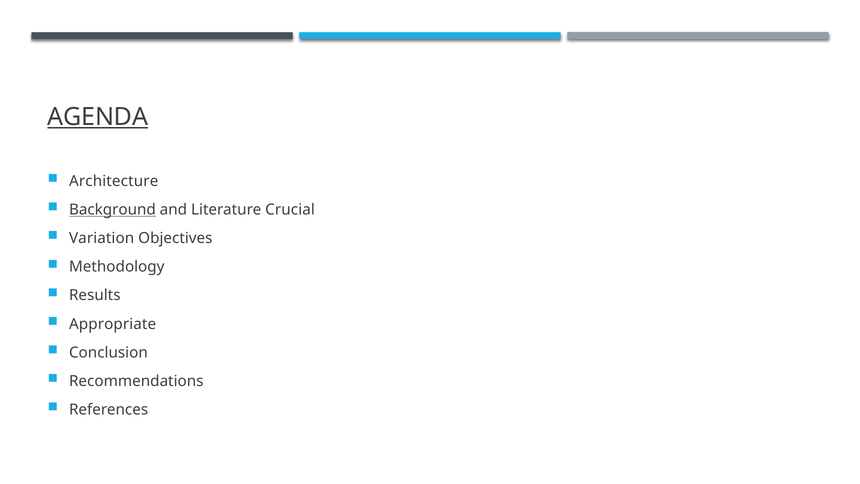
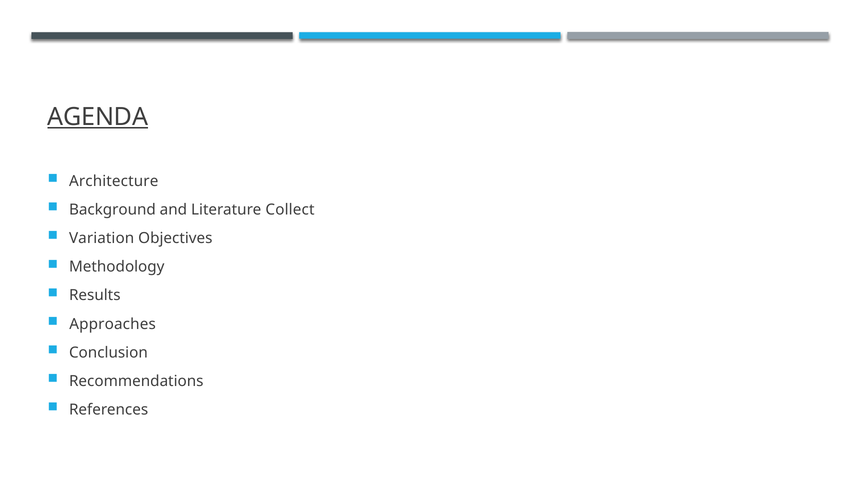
Background underline: present -> none (112, 210)
Crucial: Crucial -> Collect (290, 210)
Appropriate: Appropriate -> Approaches (113, 324)
